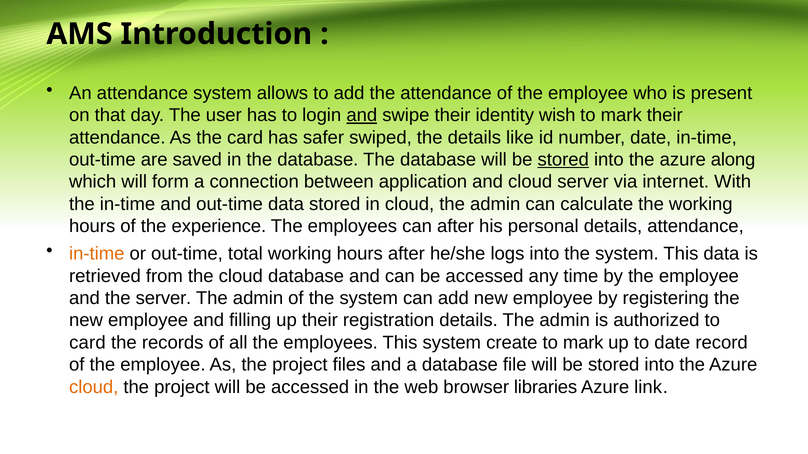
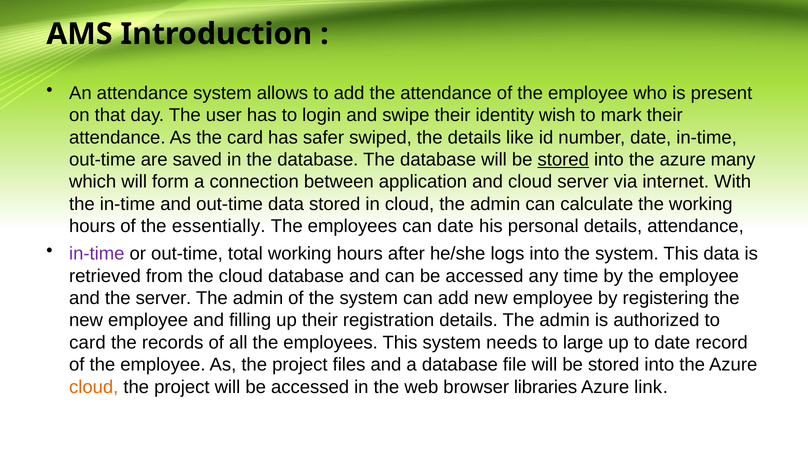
and underline: present -> none (362, 115)
along: along -> many (733, 160)
experience: experience -> essentially (219, 227)
can after: after -> date (455, 227)
in-time colour: orange -> purple (97, 254)
create: create -> needs (512, 343)
mark: mark -> large (583, 343)
